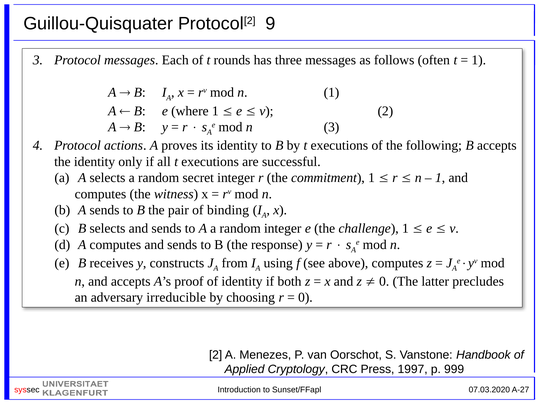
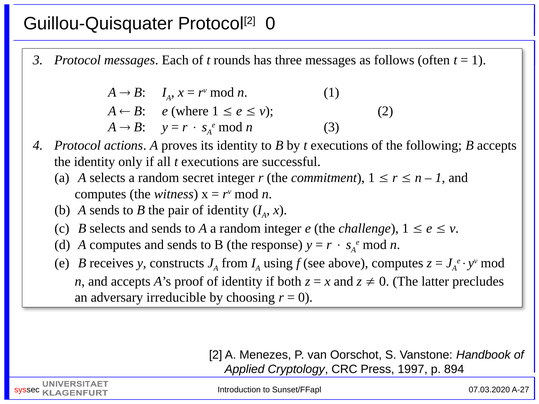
Protocol[2 9: 9 -> 0 (270, 24)
pair of binding: binding -> identity (228, 210)
999: 999 -> 894 (454, 369)
